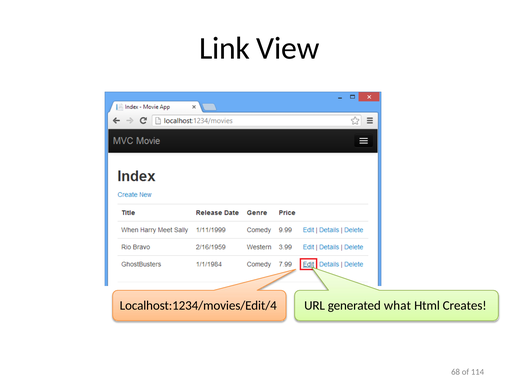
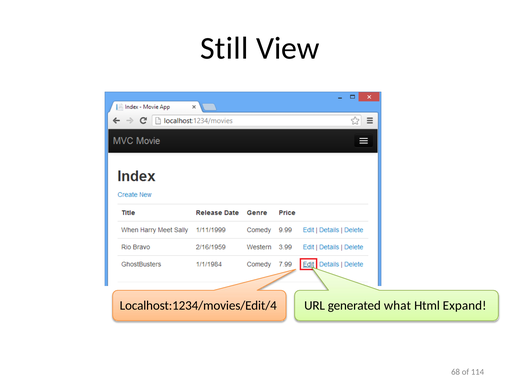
Link: Link -> Still (224, 48)
Creates: Creates -> Expand (465, 306)
